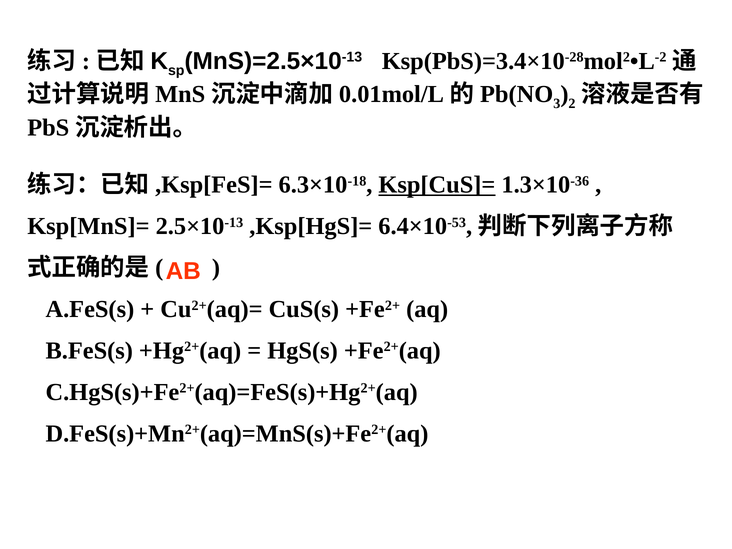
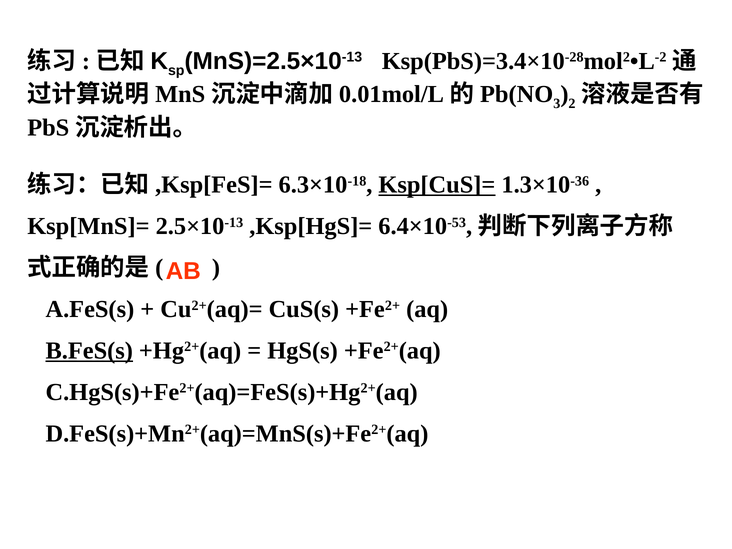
B.FeS(s underline: none -> present (89, 351)
